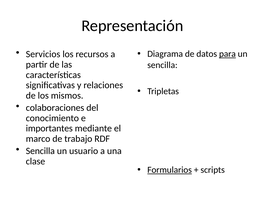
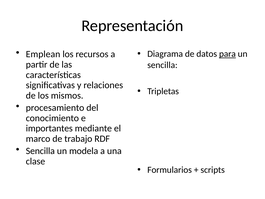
Servicios: Servicios -> Emplean (43, 54)
colaboraciones: colaboraciones -> procesamiento (55, 108)
usuario: usuario -> modela (84, 151)
Formularios underline: present -> none (170, 170)
